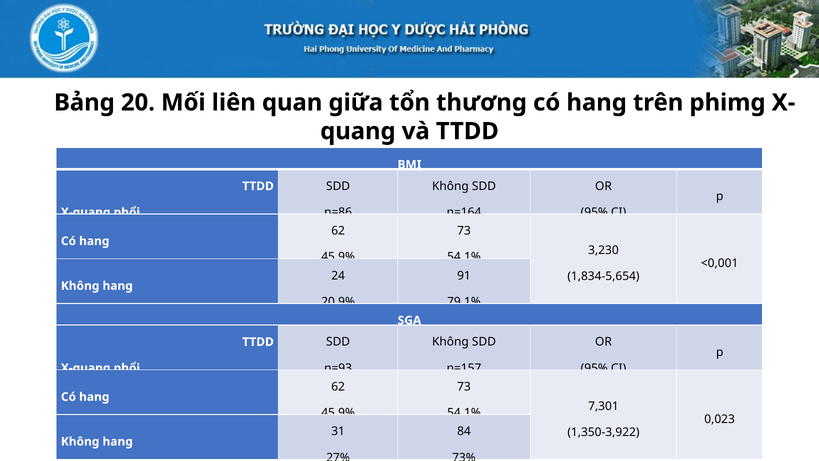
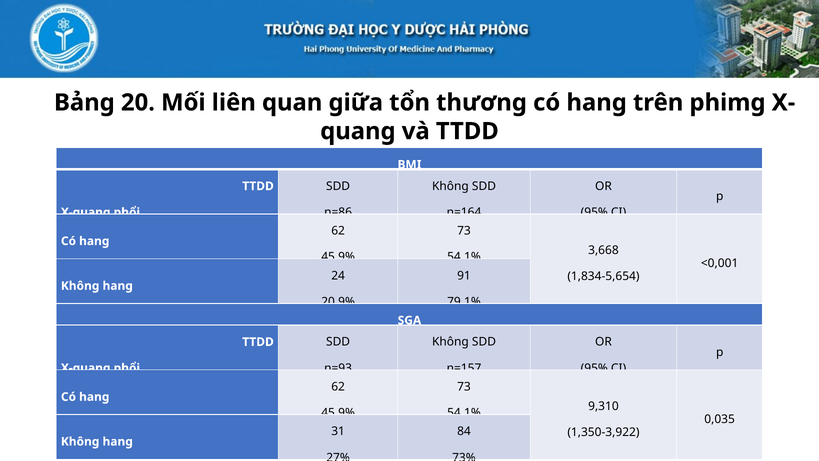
3,230: 3,230 -> 3,668 (603, 250)
7,301: 7,301 -> 9,310 (603, 406)
0,023: 0,023 -> 0,035 (720, 419)
